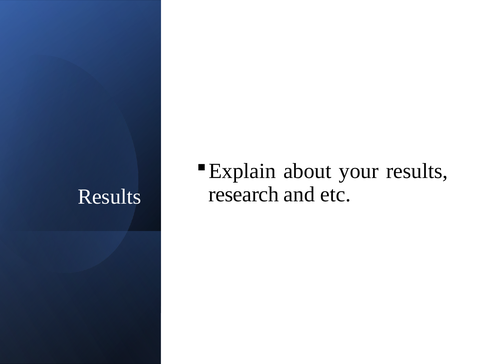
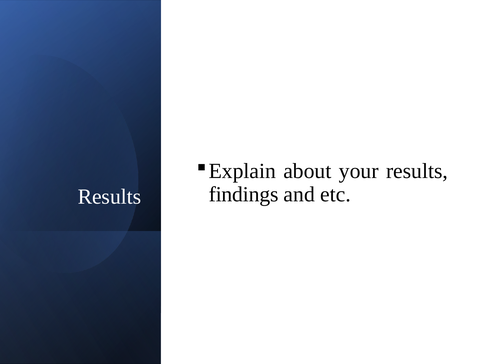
research: research -> findings (244, 195)
